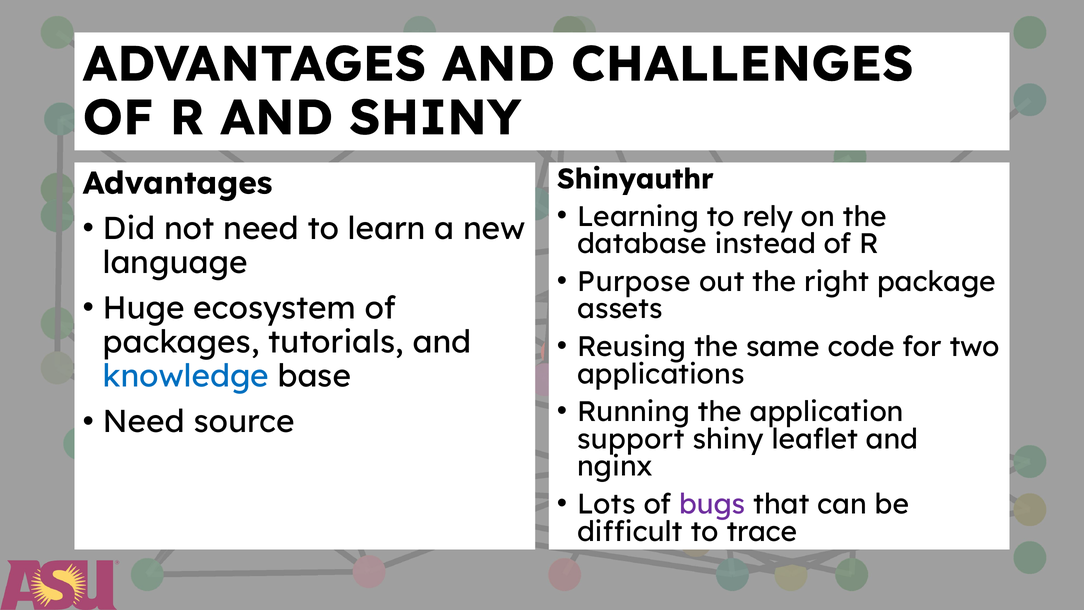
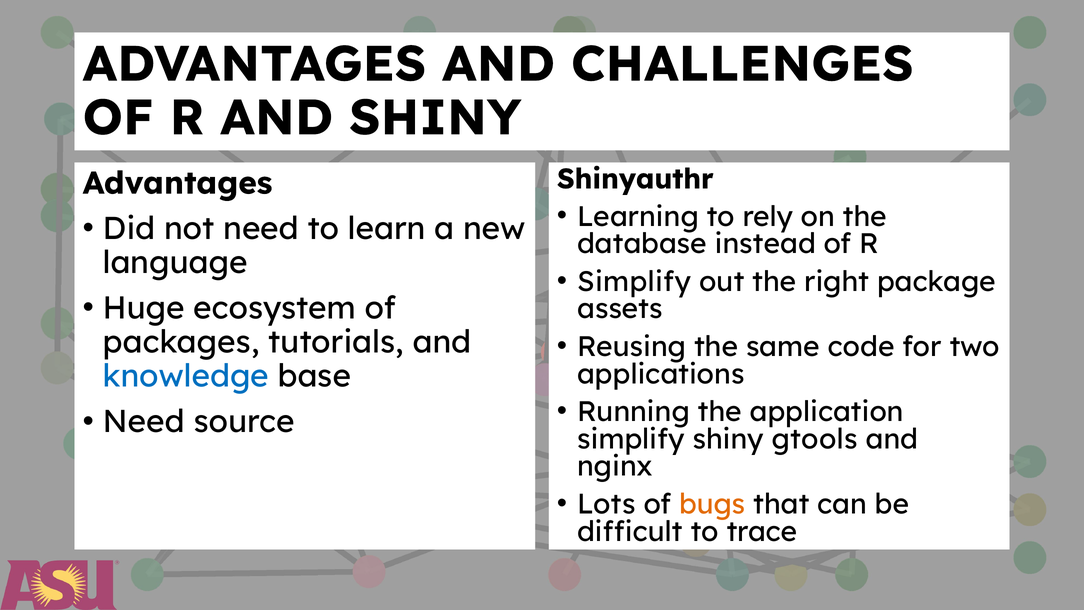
Purpose: Purpose -> Simplify (634, 282)
support: support -> simplify (631, 439)
leaflet: leaflet -> gtools (815, 439)
bugs colour: purple -> orange (712, 504)
